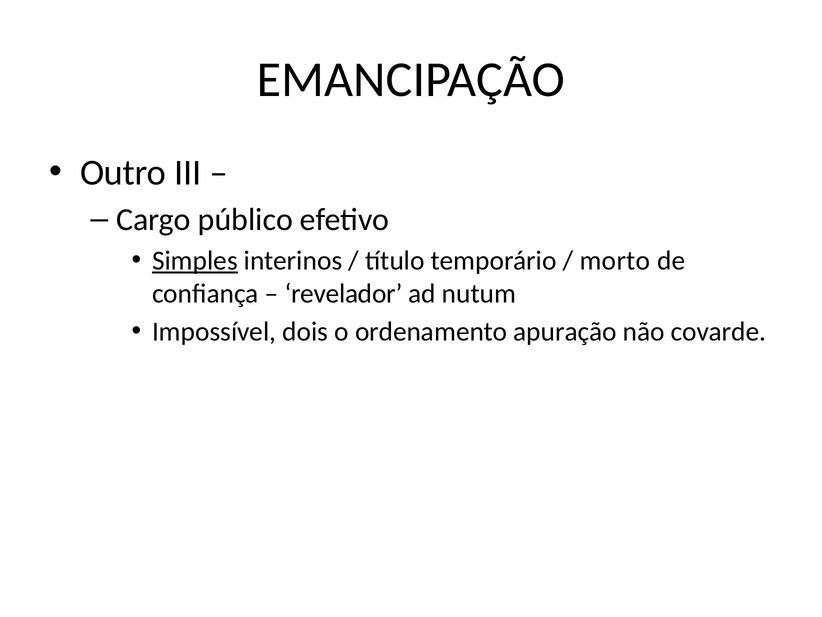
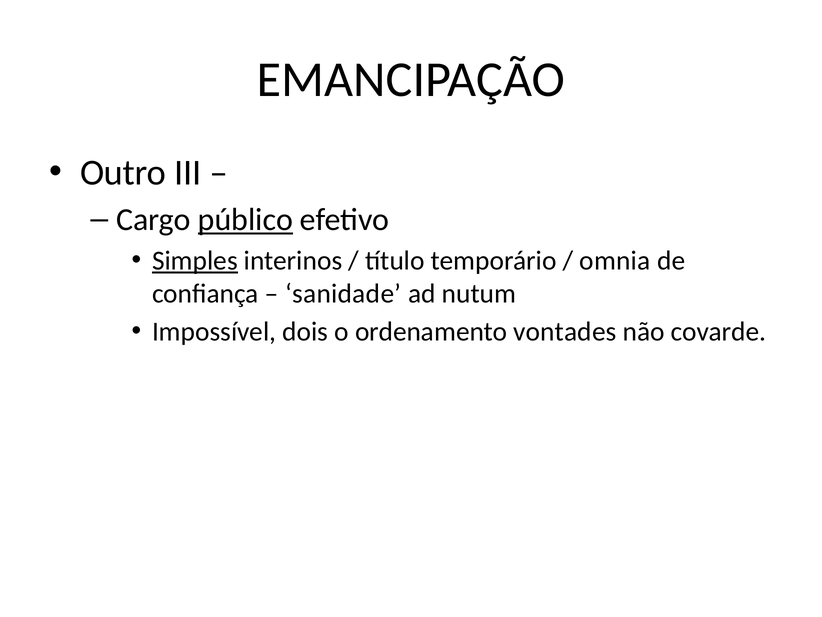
público underline: none -> present (245, 220)
morto: morto -> omnia (615, 260)
revelador: revelador -> sanidade (343, 293)
apuração: apuração -> vontades (565, 332)
